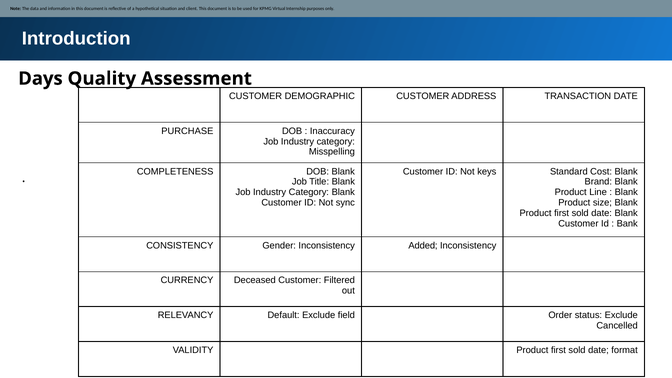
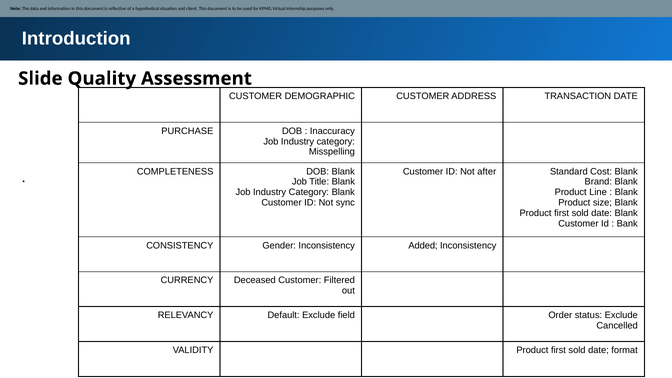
Days: Days -> Slide (40, 79)
keys: keys -> after (487, 171)
